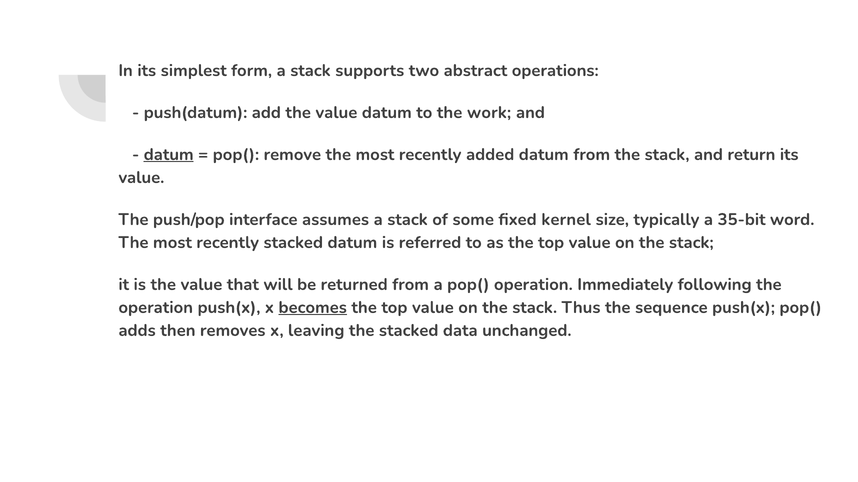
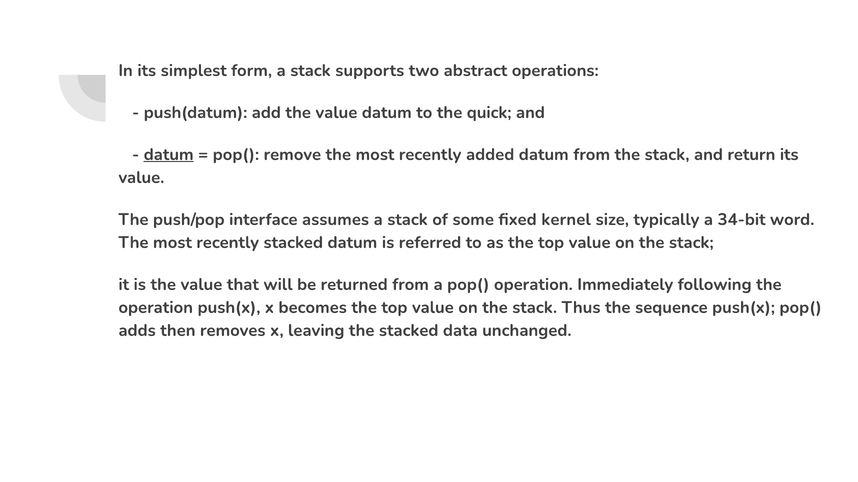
work: work -> quick (489, 113)
35-bit: 35-bit -> 34-bit (742, 220)
becomes underline: present -> none (313, 308)
